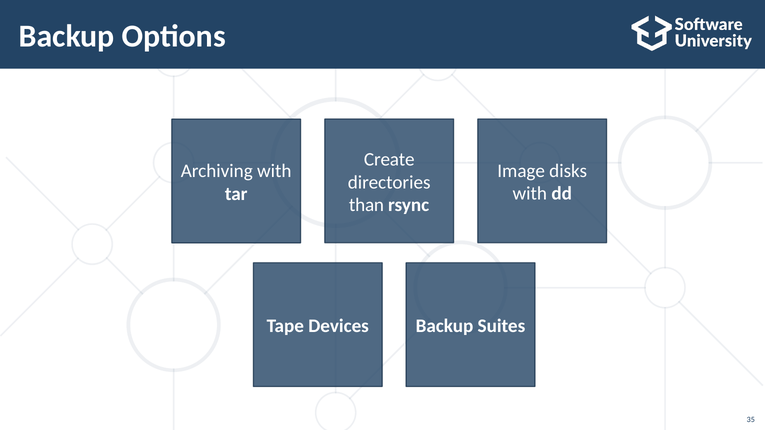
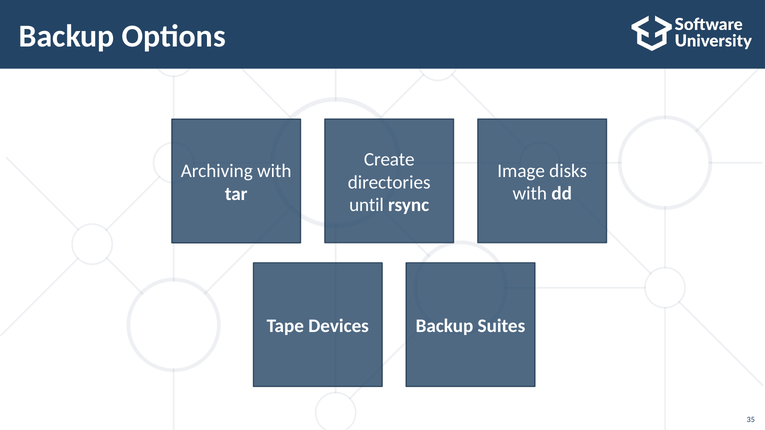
than: than -> until (366, 205)
